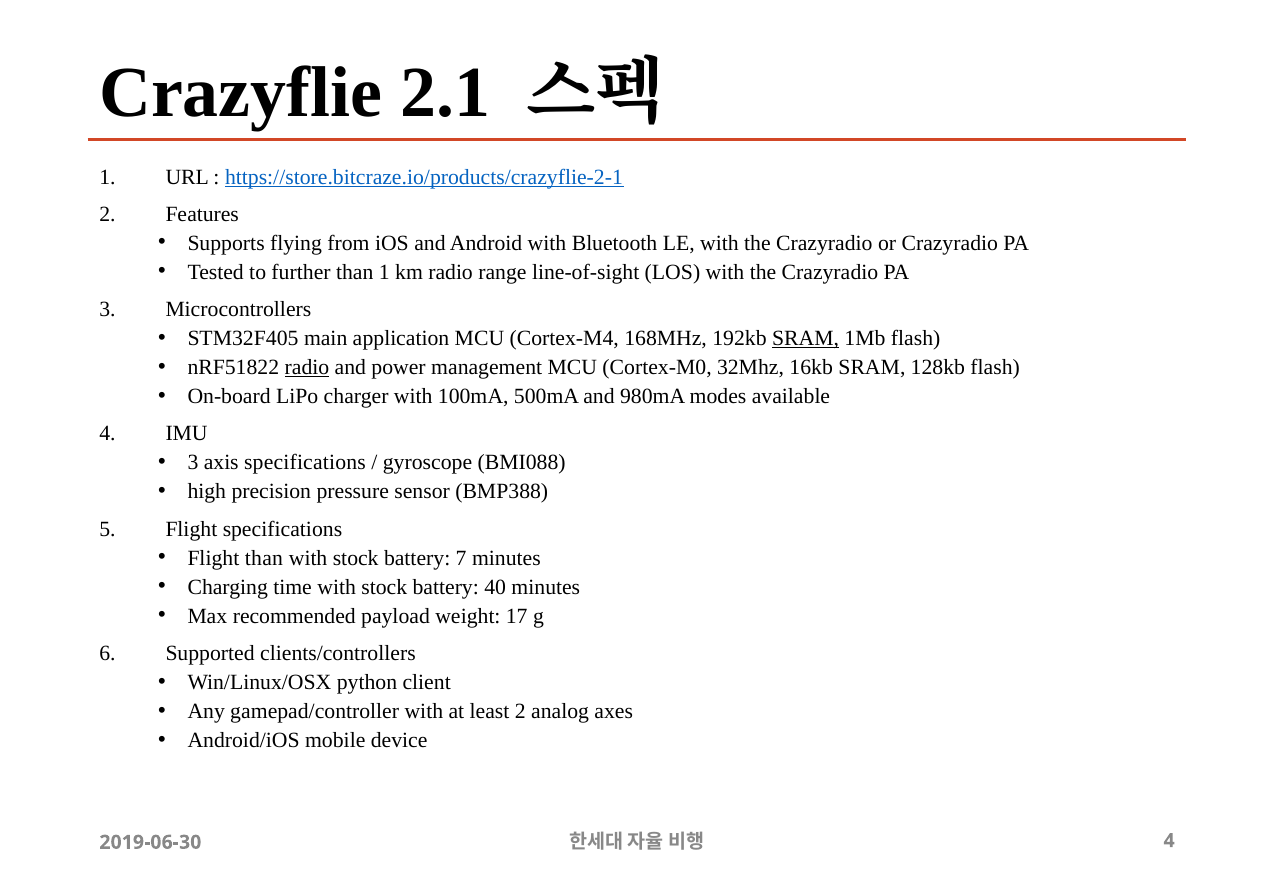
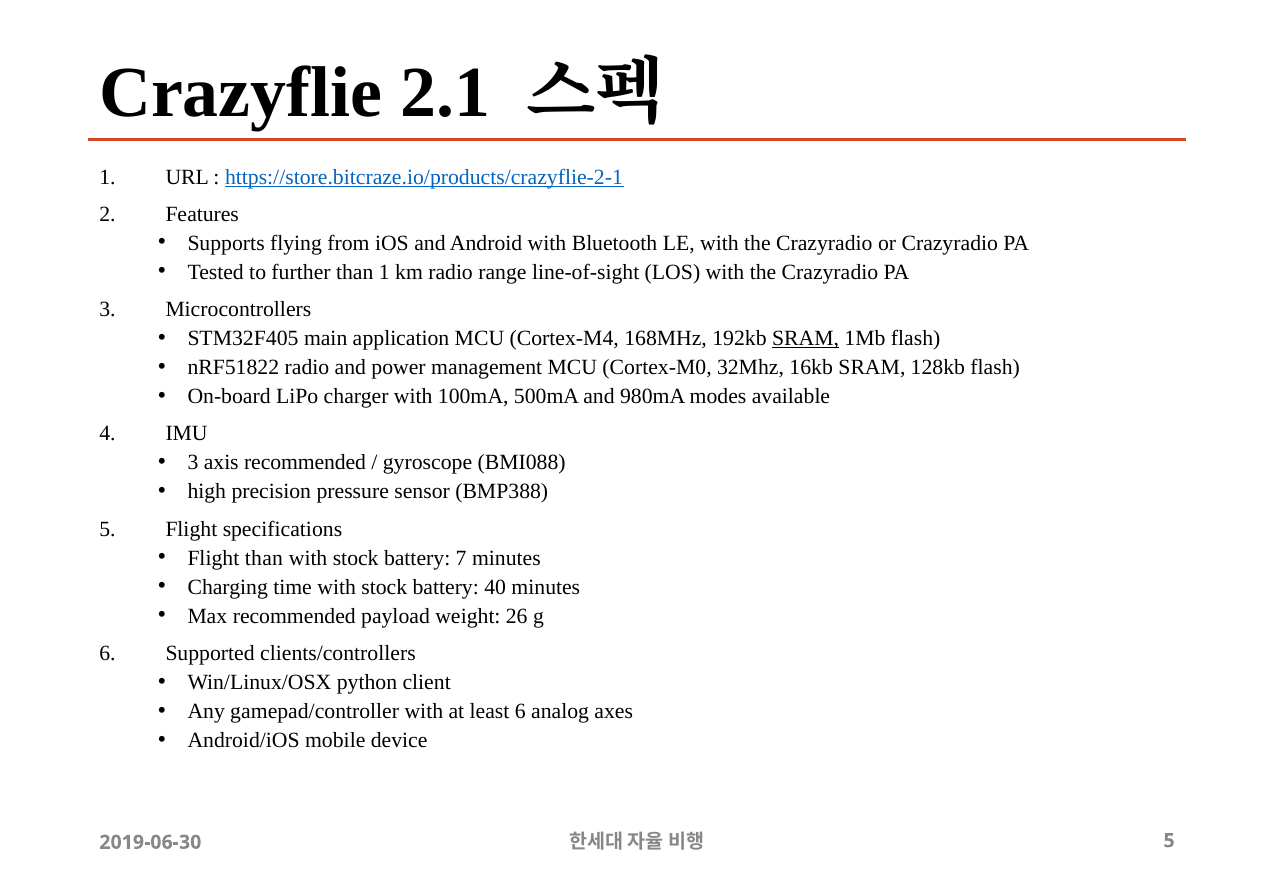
radio underline: present -> none (307, 367)
axis specifications: specifications -> recommended (305, 463)
17: 17 -> 26 (517, 616)
least 2: 2 -> 6 (520, 711)
4: 4 -> 5 (1169, 841)
